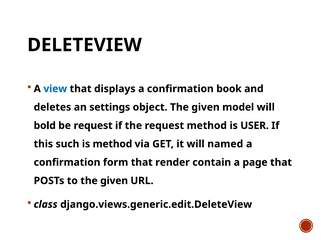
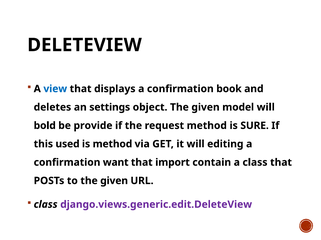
be request: request -> provide (93, 126)
USER: USER -> SURE (255, 126)
such: such -> used (68, 144)
named: named -> editing (225, 144)
form: form -> want (116, 163)
render: render -> import (173, 163)
a page: page -> class (255, 163)
django.views.generic.edit.DeleteView colour: black -> purple (156, 205)
